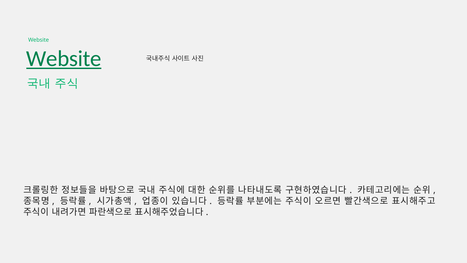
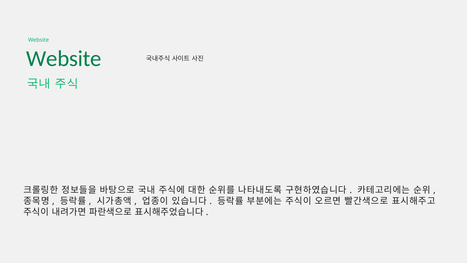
Website underline: present -> none (64, 59)
